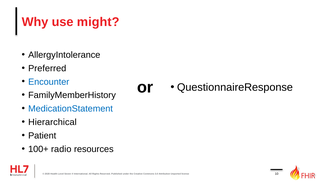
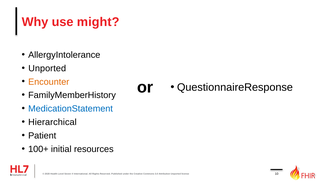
Preferred: Preferred -> Unported (47, 68)
Encounter colour: blue -> orange (49, 82)
radio: radio -> initial (61, 149)
